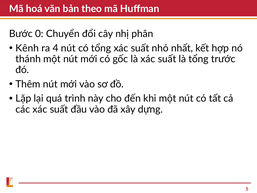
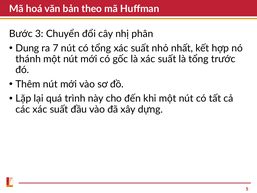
0: 0 -> 3 (39, 34)
Kênh: Kênh -> Dung (27, 48)
4: 4 -> 7 (56, 48)
